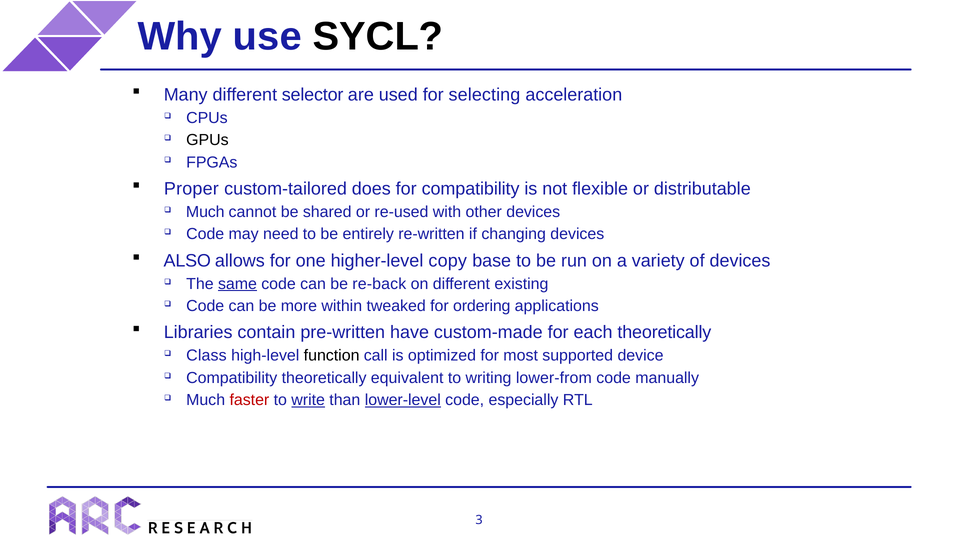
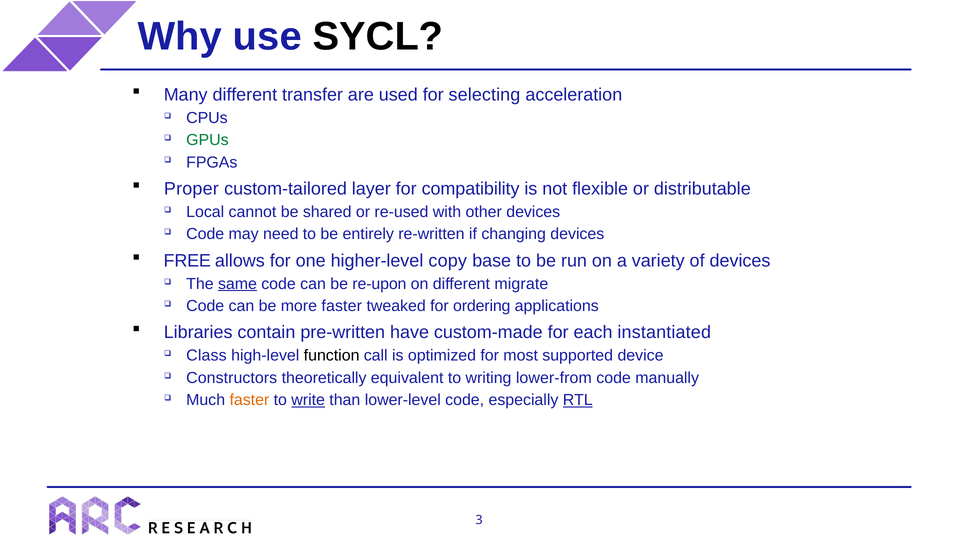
selector: selector -> transfer (313, 95)
GPUs colour: black -> green (207, 140)
does: does -> layer (371, 189)
Much: Much -> Local (205, 212)
ALSO: ALSO -> FREE (187, 261)
re-back: re-back -> re-upon (379, 284)
existing: existing -> migrate (521, 284)
more within: within -> faster (342, 306)
each theoretically: theoretically -> instantiated (664, 332)
Compatibility: Compatibility -> Constructors (232, 378)
faster colour: red -> orange (249, 400)
lower-level underline: present -> none (403, 400)
RTL underline: none -> present (578, 400)
